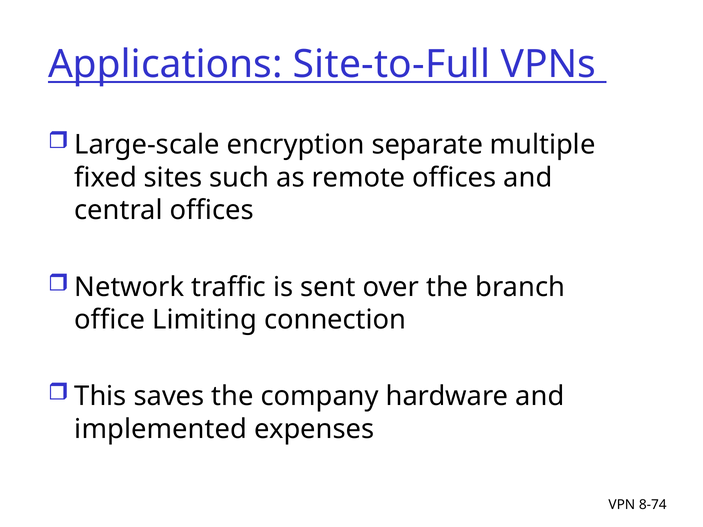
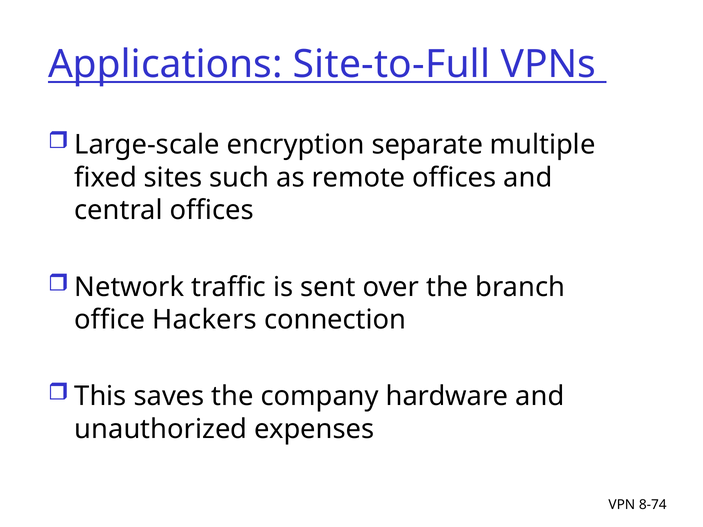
Limiting: Limiting -> Hackers (204, 320)
implemented: implemented -> unauthorized (161, 429)
